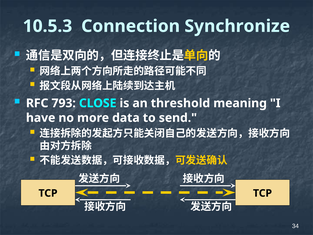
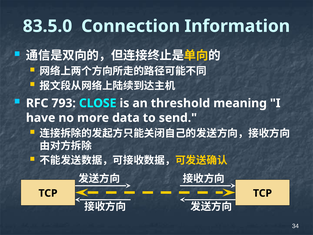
10.5.3: 10.5.3 -> 83.5.0 (47, 26)
Synchronize: Synchronize -> Information (237, 26)
